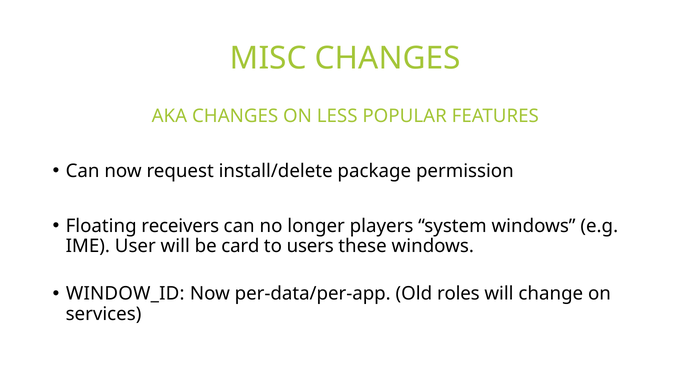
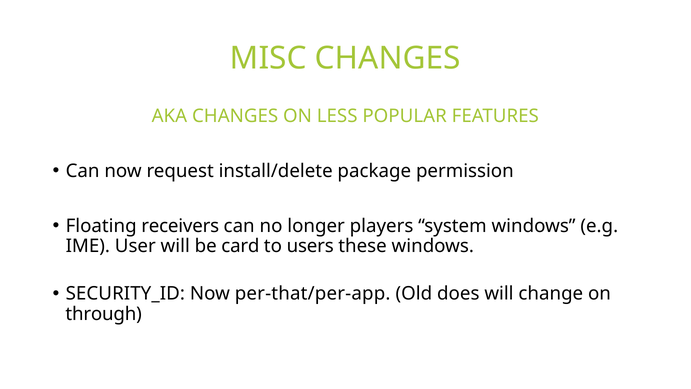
WINDOW_ID: WINDOW_ID -> SECURITY_ID (125, 293)
per-data/per-app: per-data/per-app -> per-that/per-app (313, 293)
roles: roles -> does (458, 293)
services: services -> through (104, 314)
